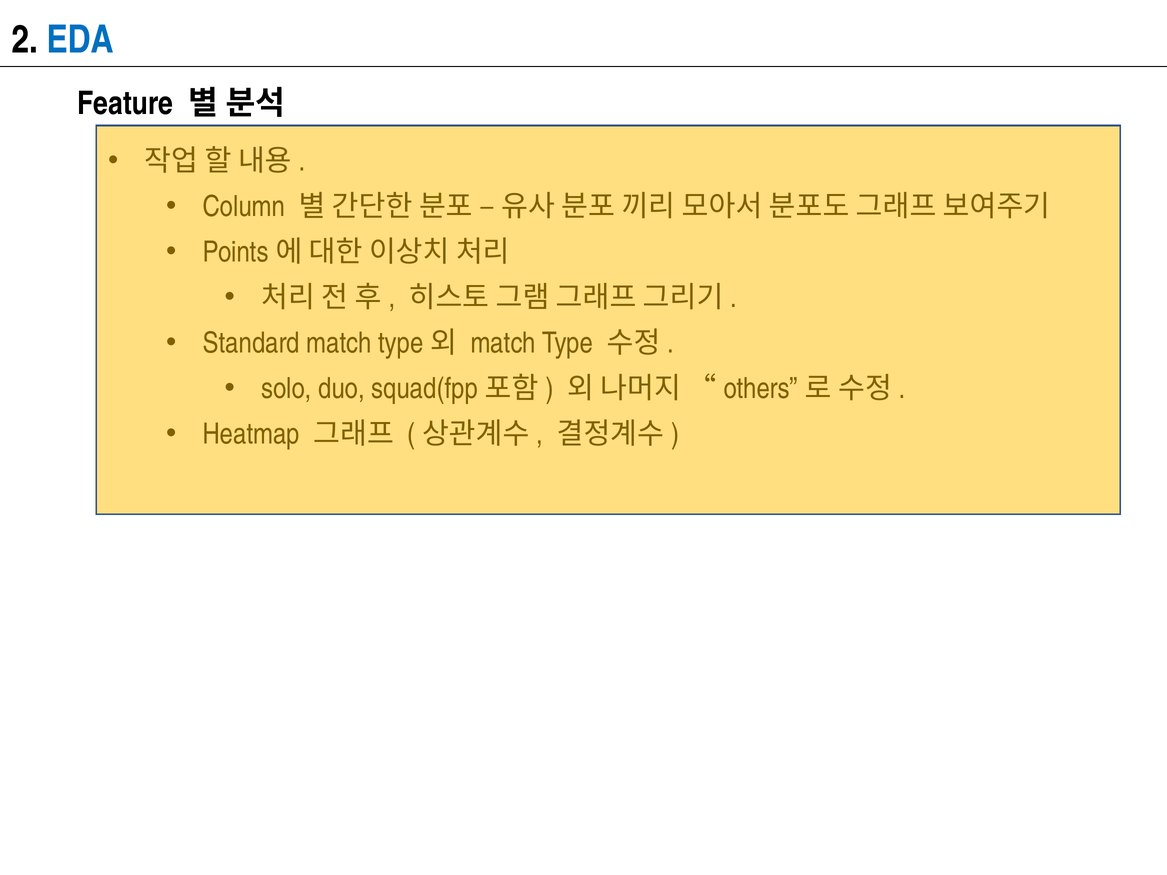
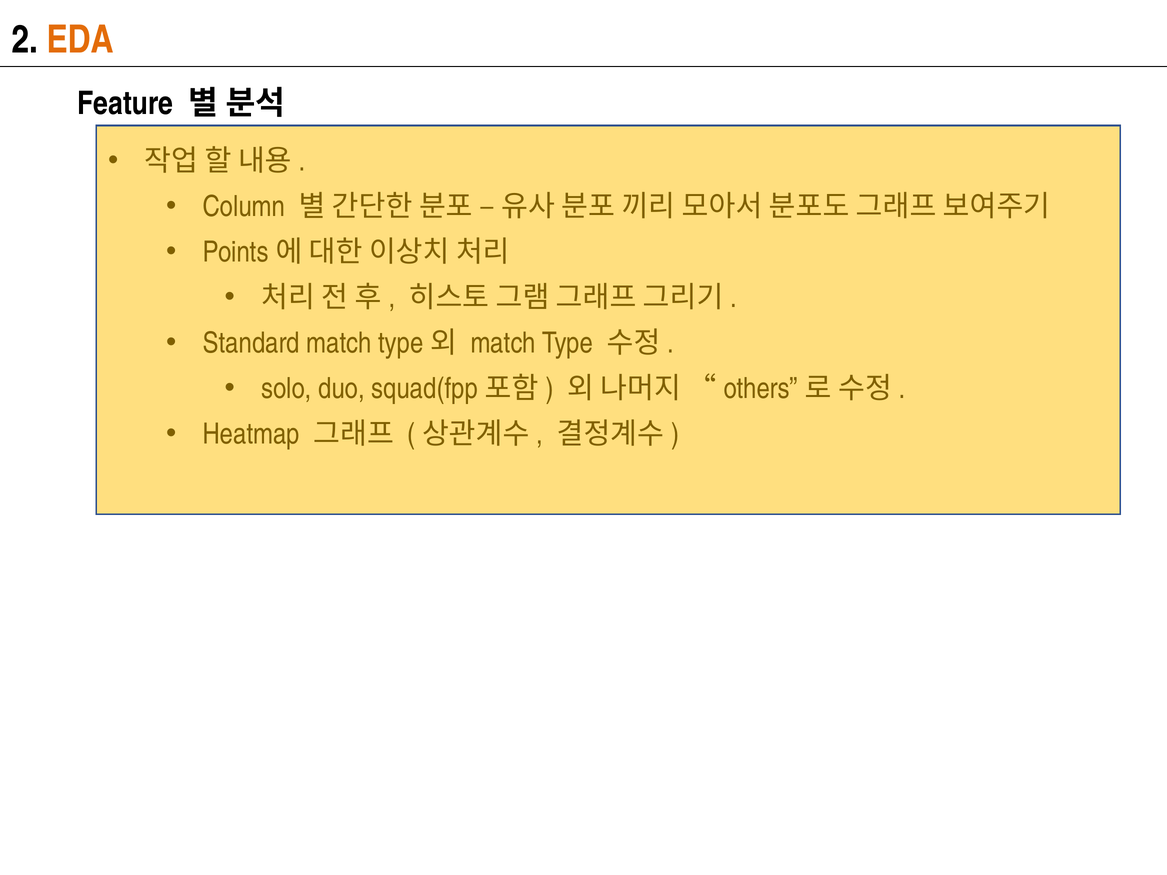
EDA colour: blue -> orange (80, 40)
